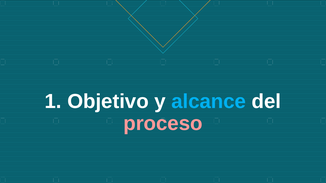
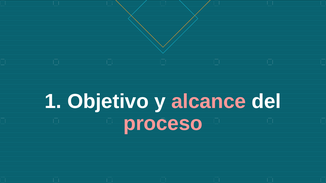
alcance colour: light blue -> pink (209, 102)
